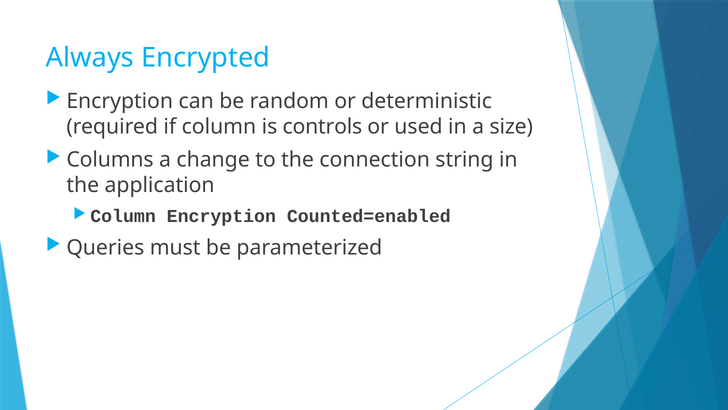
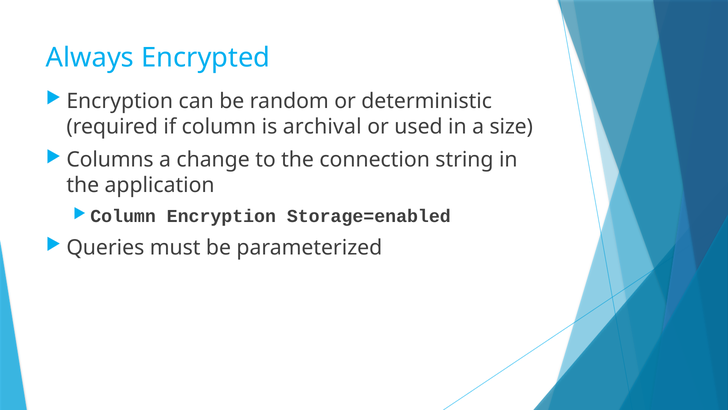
controls: controls -> archival (322, 127)
Counted=enabled: Counted=enabled -> Storage=enabled (369, 216)
